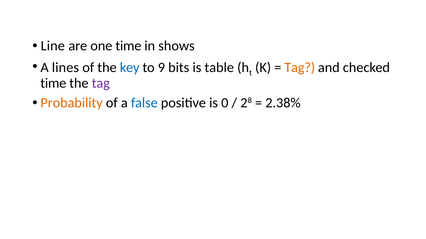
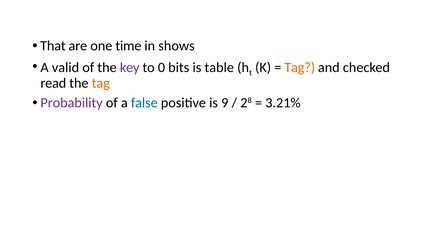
Line: Line -> That (53, 46)
lines: lines -> valid (66, 68)
key colour: blue -> purple (130, 68)
9: 9 -> 0 (161, 68)
time: time -> read (53, 83)
tag colour: purple -> orange (101, 83)
Probability colour: orange -> purple (72, 103)
0: 0 -> 9 (225, 103)
2.38%: 2.38% -> 3.21% (283, 103)
